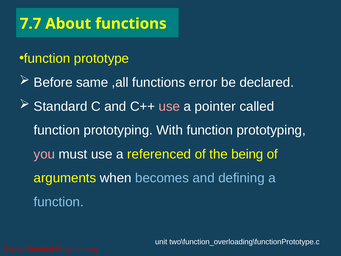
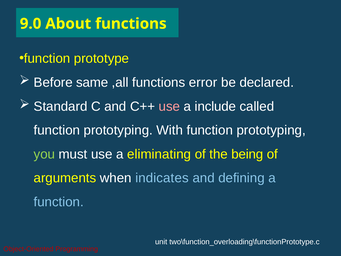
7.7: 7.7 -> 9.0 (31, 24)
pointer: pointer -> include (215, 106)
you colour: pink -> light green (44, 154)
referenced: referenced -> eliminating (159, 154)
becomes: becomes -> indicates (162, 178)
